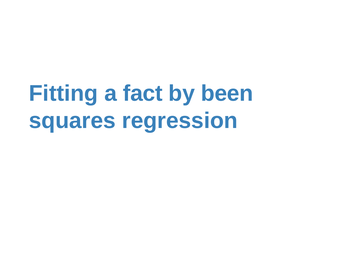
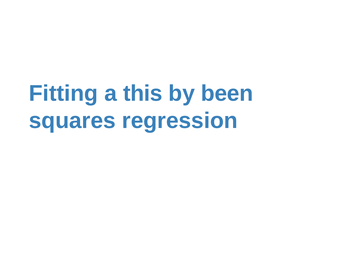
fact: fact -> this (143, 94)
